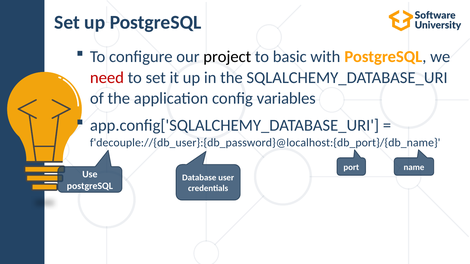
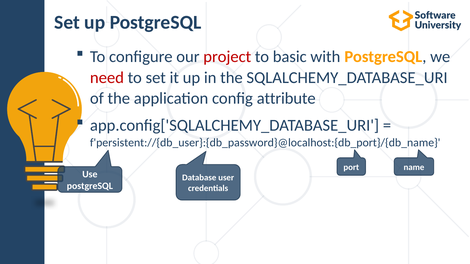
project colour: black -> red (227, 57)
variables: variables -> attribute (286, 99)
f'decouple://{db_user}:{db_password}@localhost:{db_port}/{db_name: f'decouple://{db_user}:{db_password}@localhost:{db_port}/{db_name -> f'persistent://{db_user}:{db_password}@localhost:{db_port}/{db_name (265, 143)
